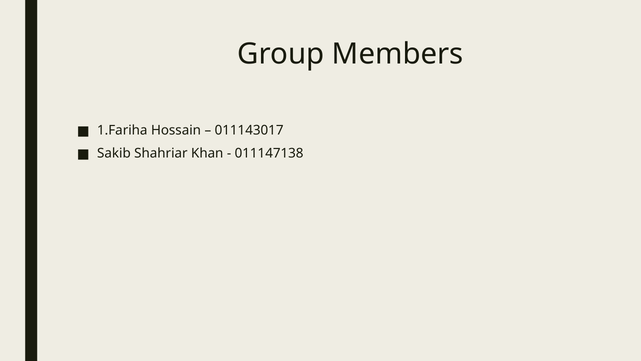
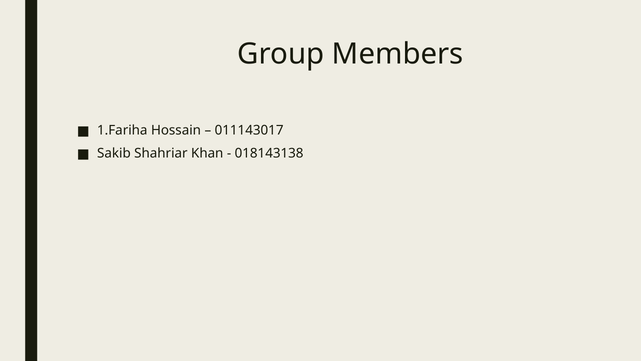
011147138: 011147138 -> 018143138 (269, 153)
